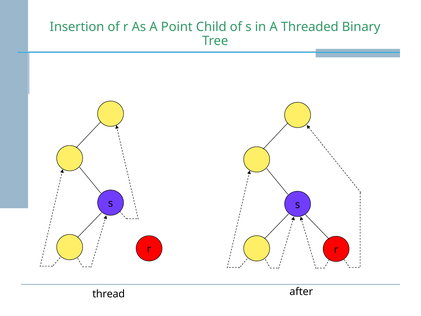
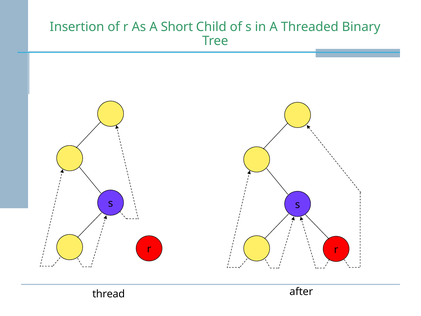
Point: Point -> Short (177, 27)
